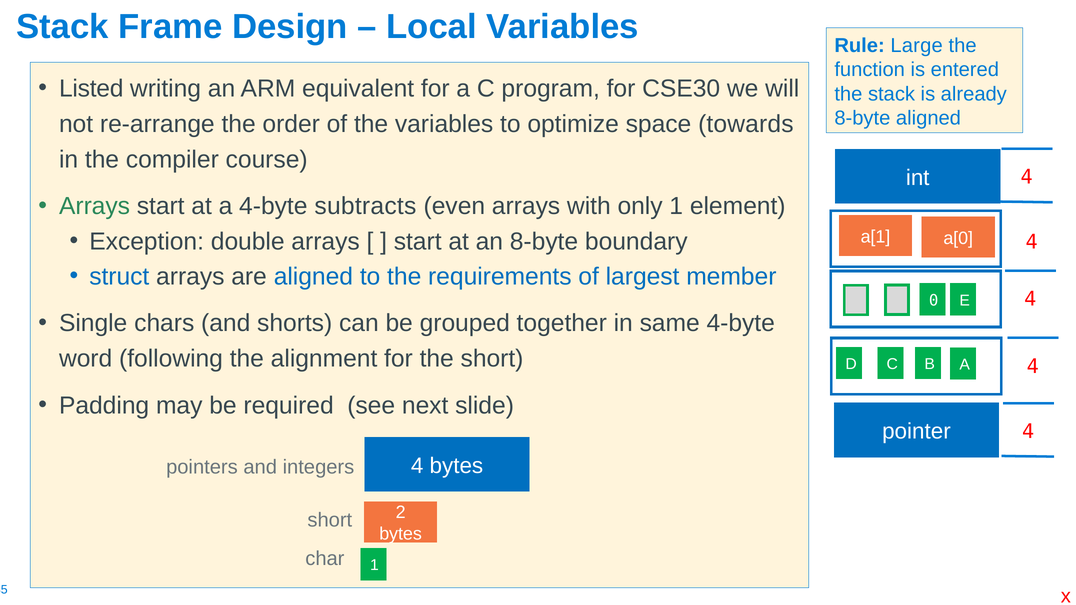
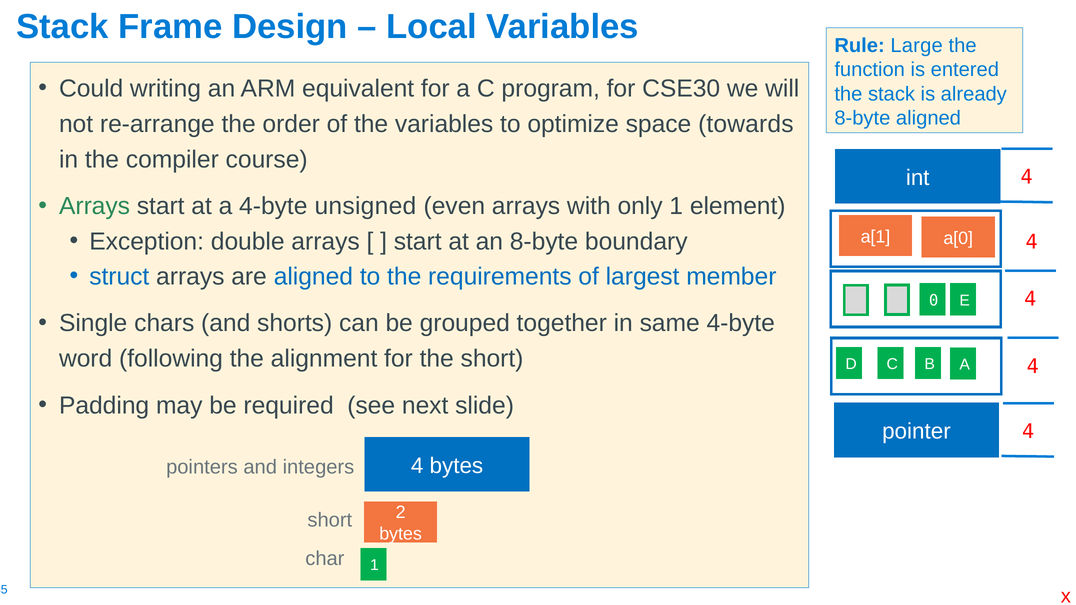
Listed: Listed -> Could (91, 89)
subtracts: subtracts -> unsigned (365, 206)
